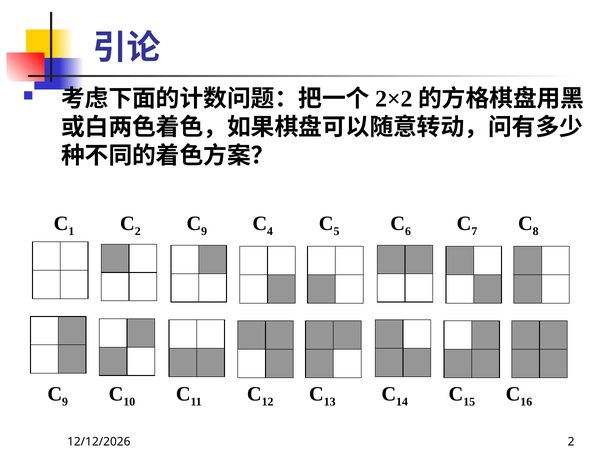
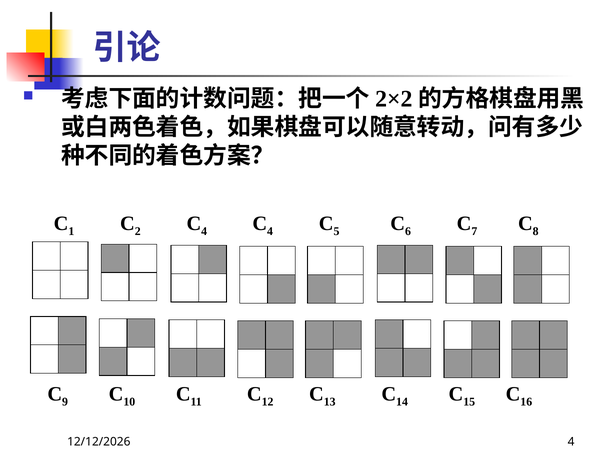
9: 9 -> 4 (204, 232)
2: 2 -> 4 (571, 442)
